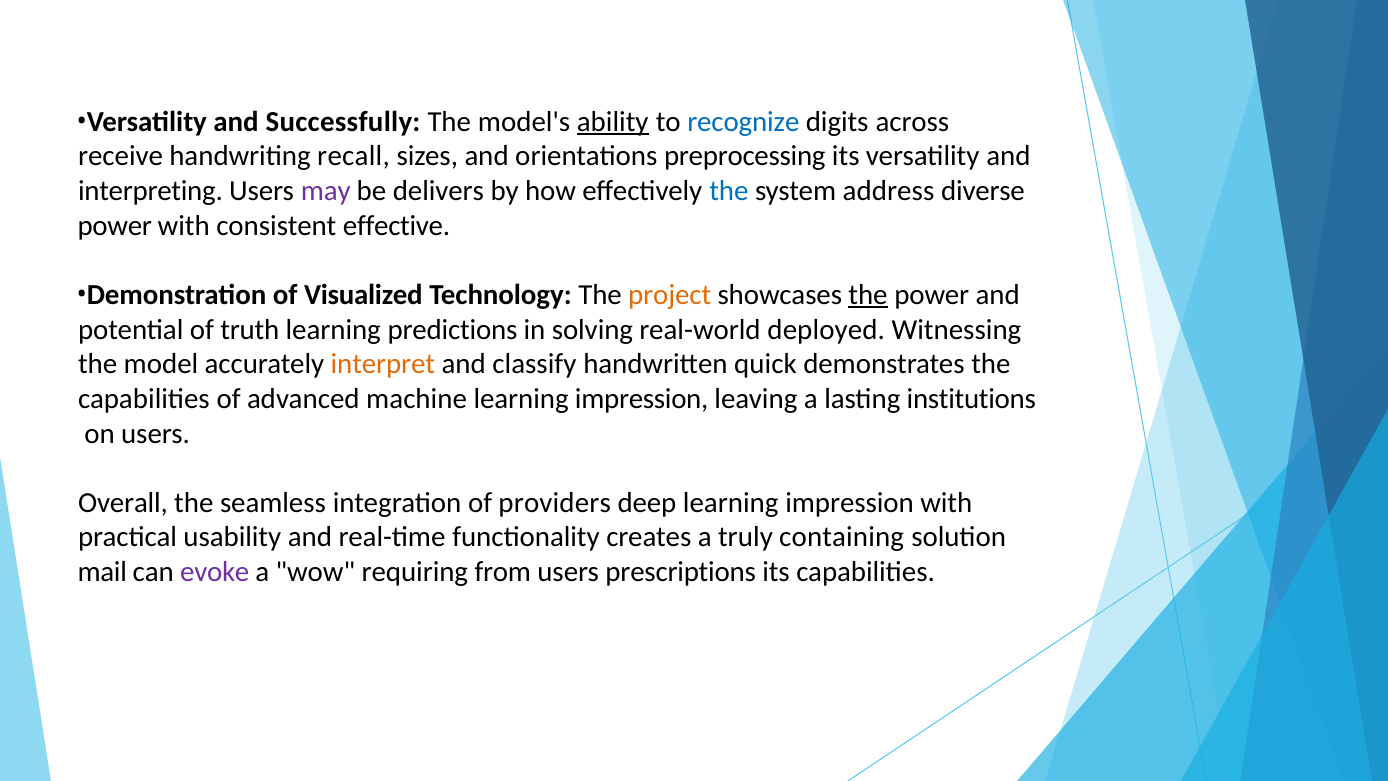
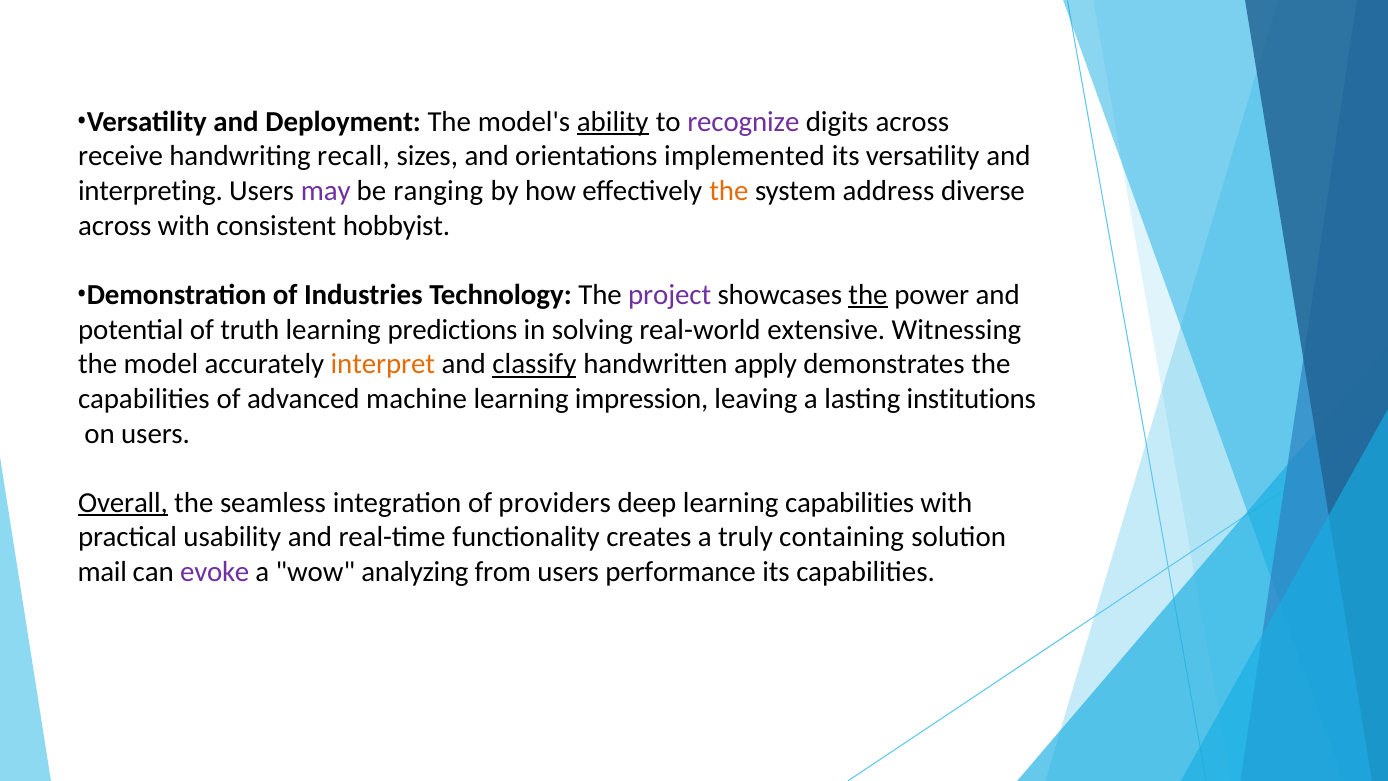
Successfully: Successfully -> Deployment (343, 122)
recognize colour: blue -> purple (743, 122)
preprocessing: preprocessing -> implemented (744, 156)
delivers: delivers -> ranging (438, 191)
the colour: blue -> orange (729, 191)
power: power -> across (115, 226)
effective: effective -> hobbyist (397, 226)
Visualized: Visualized -> Industries (363, 295)
project colour: orange -> purple (670, 295)
deployed: deployed -> extensive (826, 329)
classify underline: none -> present (534, 364)
quick: quick -> apply (766, 364)
Overall underline: none -> present (123, 502)
deep learning impression: impression -> capabilities (850, 502)
requiring: requiring -> analyzing (415, 572)
prescriptions: prescriptions -> performance (681, 572)
